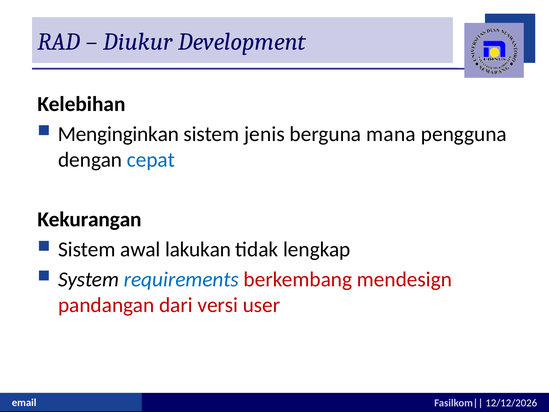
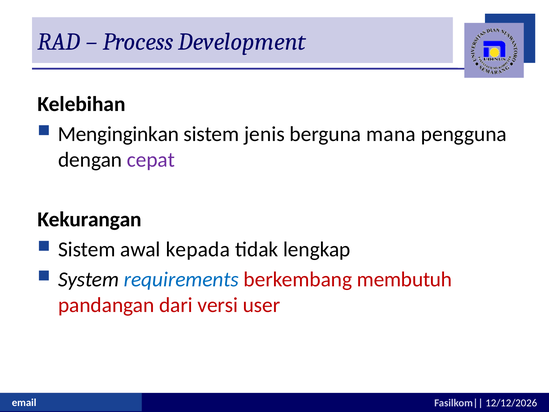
Diukur: Diukur -> Process (138, 42)
cepat colour: blue -> purple (151, 160)
lakukan: lakukan -> kepada (198, 249)
mendesign: mendesign -> membutuh (405, 279)
